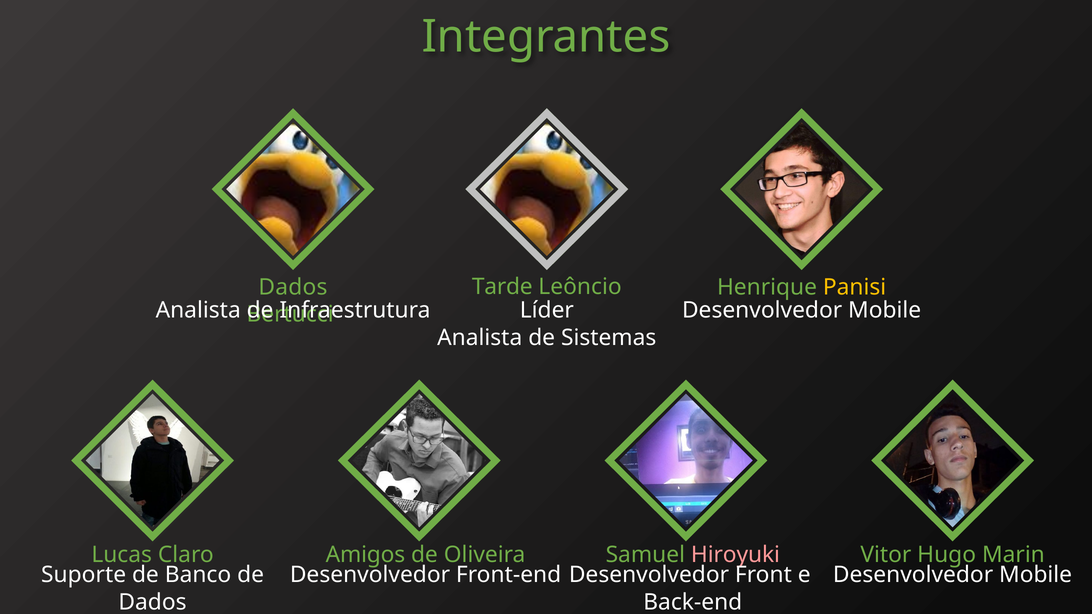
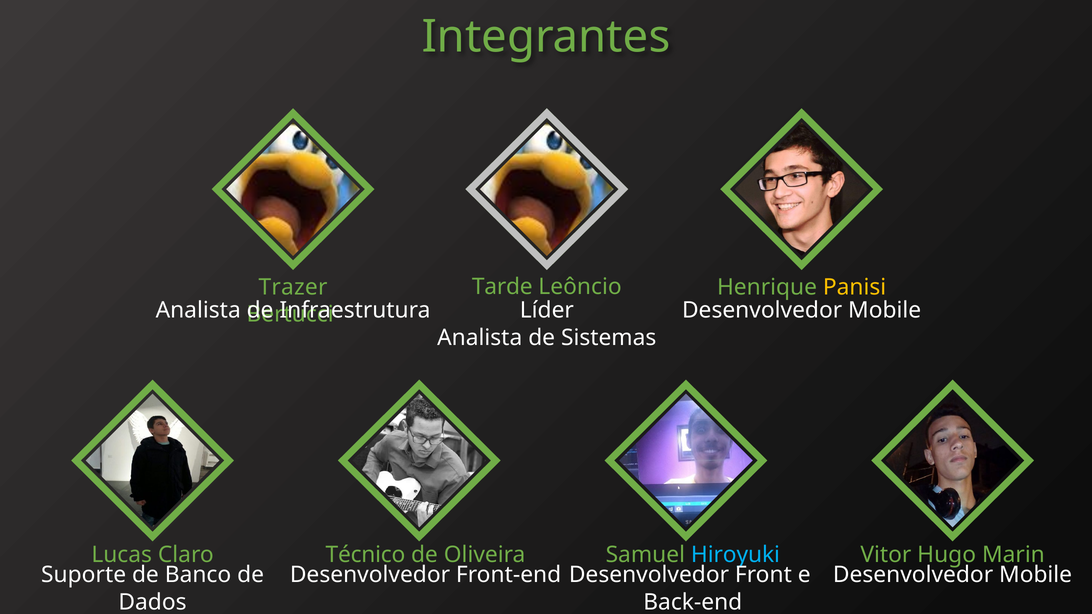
Dados: Dados -> Trazer (293, 287)
Amigos: Amigos -> Técnico (365, 555)
Hiroyuki colour: pink -> light blue (735, 555)
